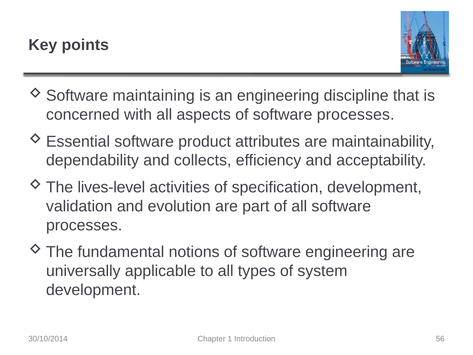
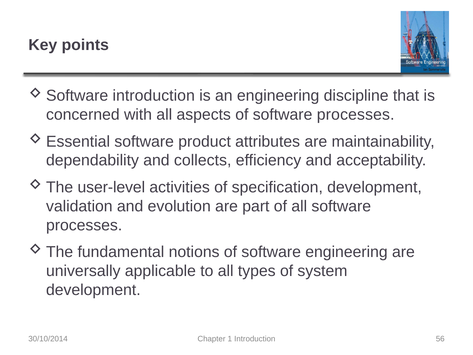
maintaining: maintaining -> introduction (154, 96)
lives-level: lives-level -> user-level (111, 187)
